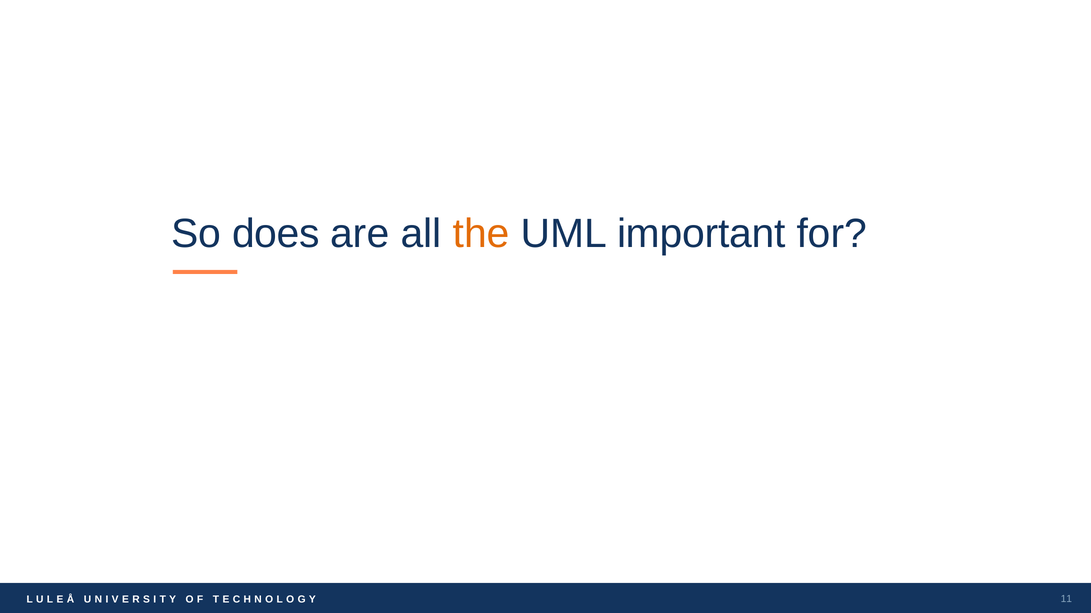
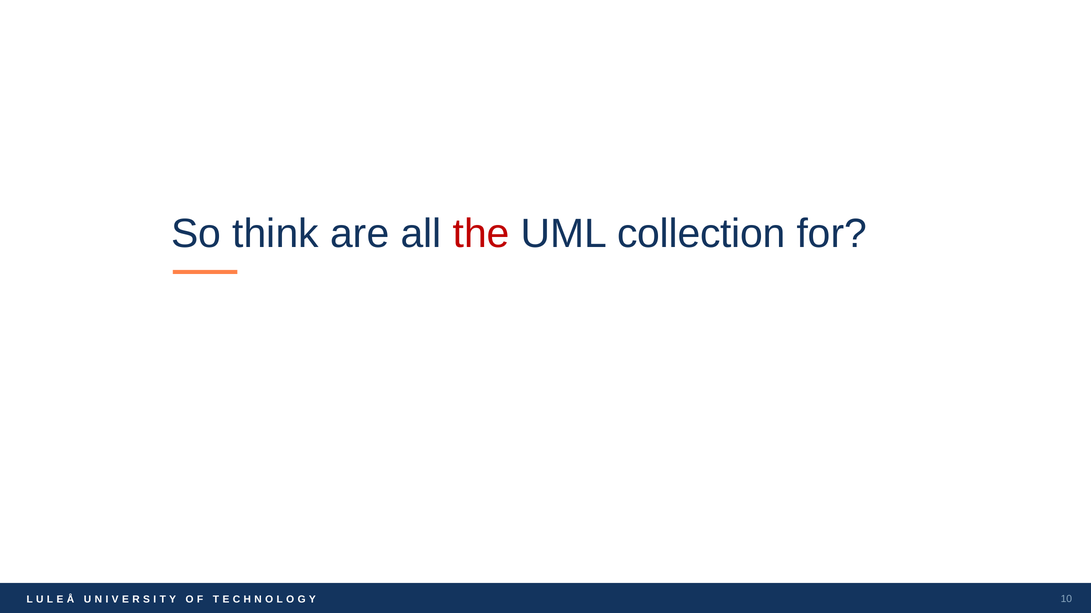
does: does -> think (276, 234)
the colour: orange -> red (481, 234)
important: important -> collection (701, 234)
11: 11 -> 10 (1066, 599)
